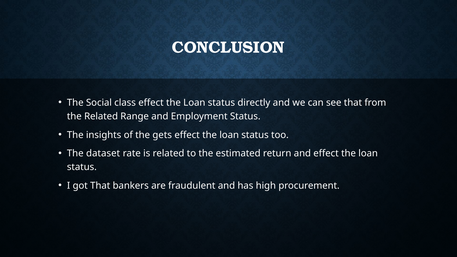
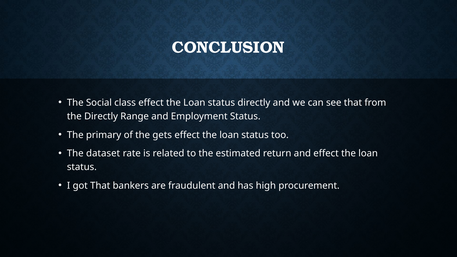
the Related: Related -> Directly (101, 116)
insights: insights -> primary (104, 135)
